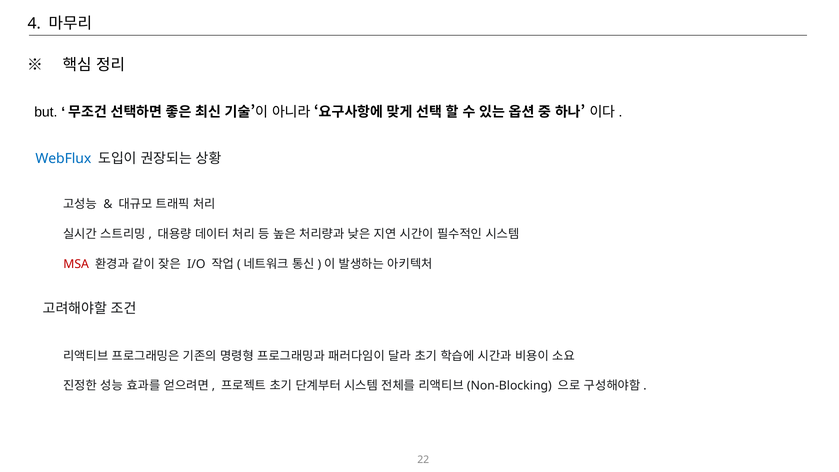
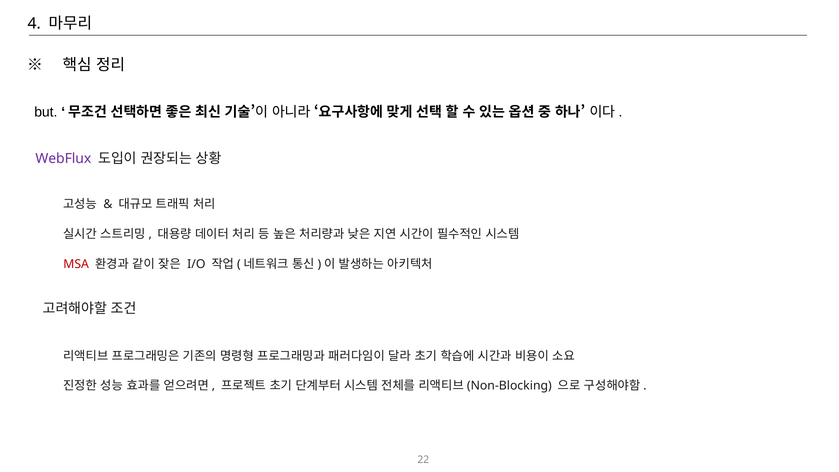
WebFlux colour: blue -> purple (63, 159)
